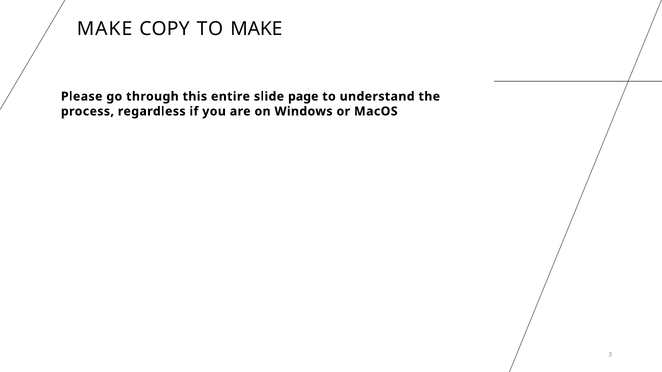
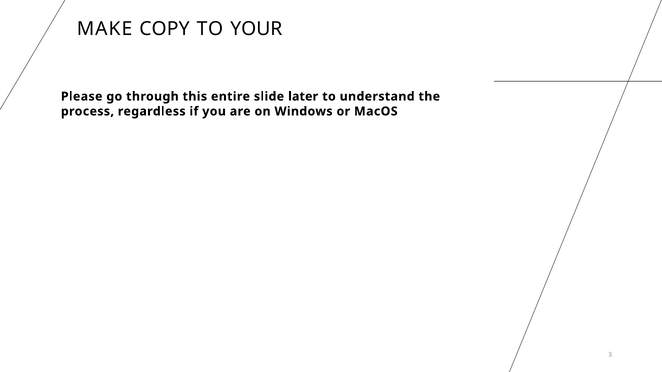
TO MAKE: MAKE -> YOUR (256, 29)
page: page -> later (303, 97)
